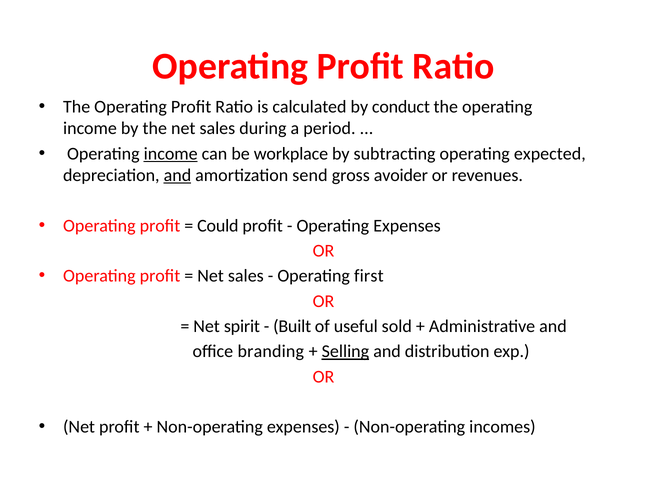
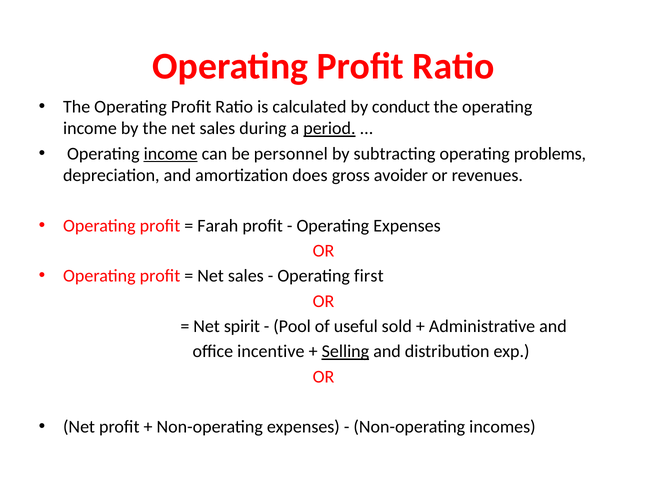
period underline: none -> present (329, 129)
workplace: workplace -> personnel (291, 154)
expected: expected -> problems (550, 154)
and underline: present -> none (177, 175)
send: send -> does (310, 175)
Could: Could -> Farah (218, 226)
Built: Built -> Pool (292, 327)
branding: branding -> incentive (271, 352)
